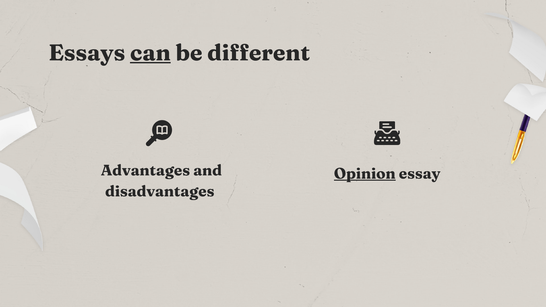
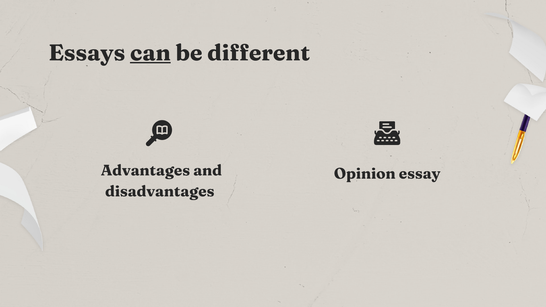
Opinion underline: present -> none (365, 174)
